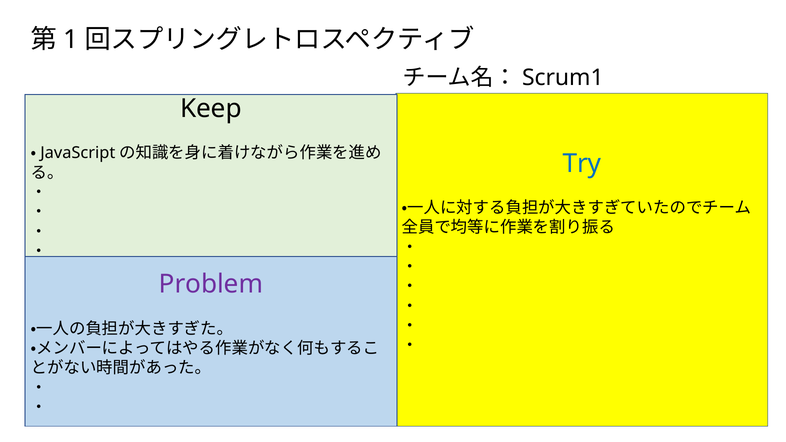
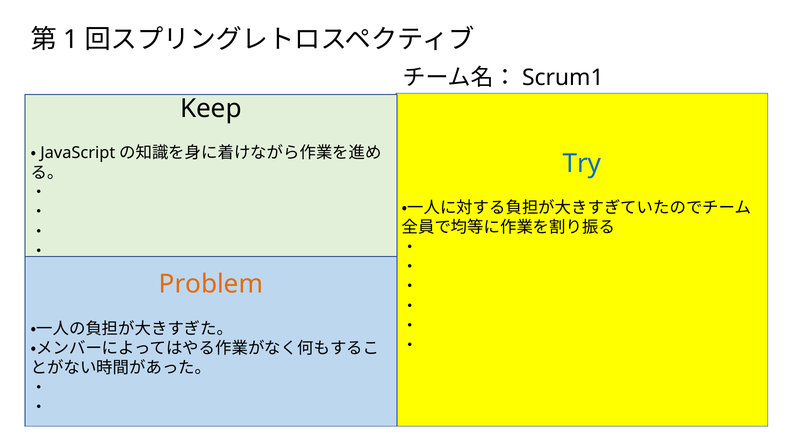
Problem colour: purple -> orange (211, 284)
